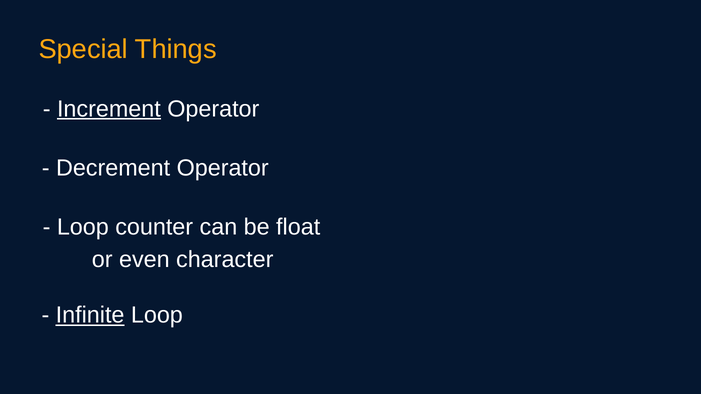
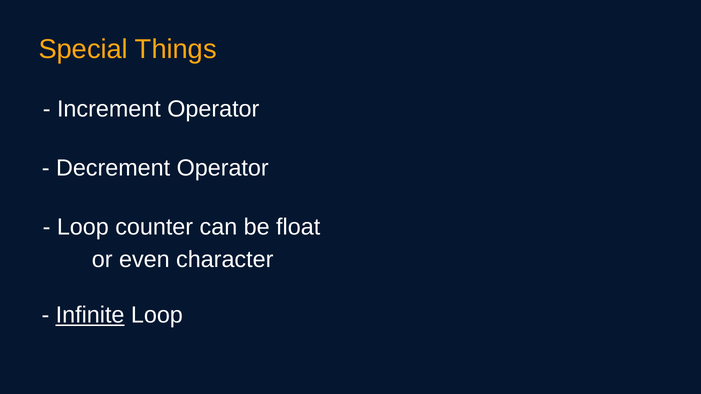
Increment underline: present -> none (109, 109)
